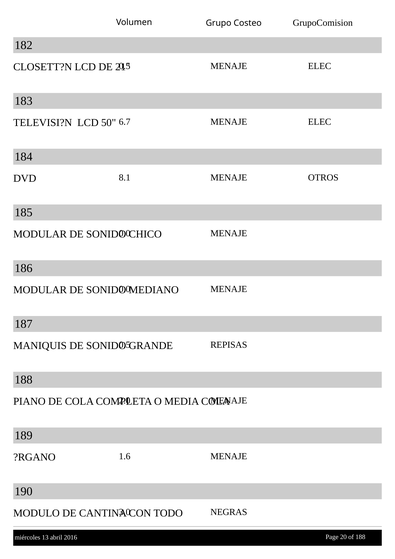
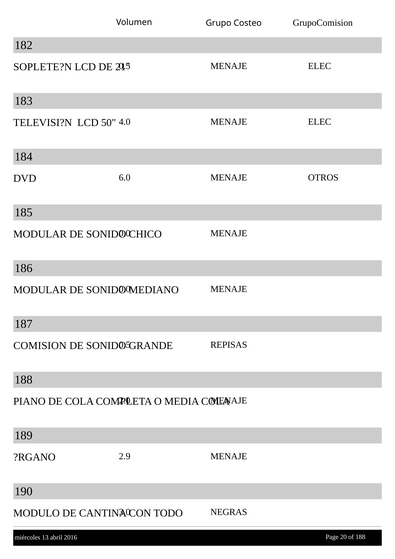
CLOSETT?N: CLOSETT?N -> SOPLETE?N (43, 67)
6.7: 6.7 -> 4.0 (125, 122)
8.1: 8.1 -> 6.0 (125, 178)
MANIQUIS: MANIQUIS -> COMISION (40, 346)
1.6: 1.6 -> 2.9 (125, 456)
